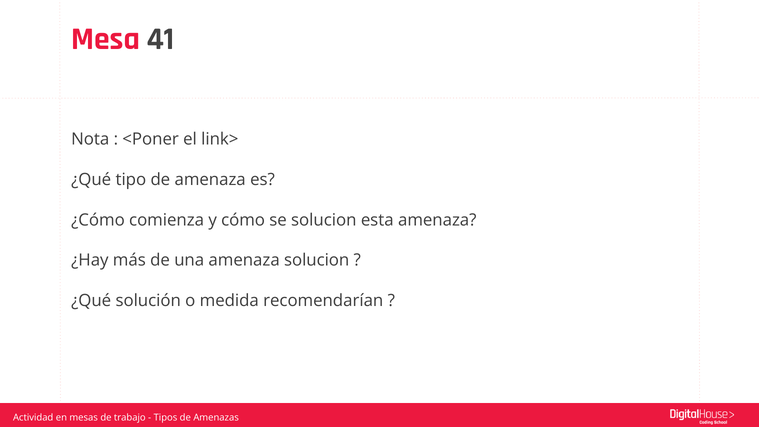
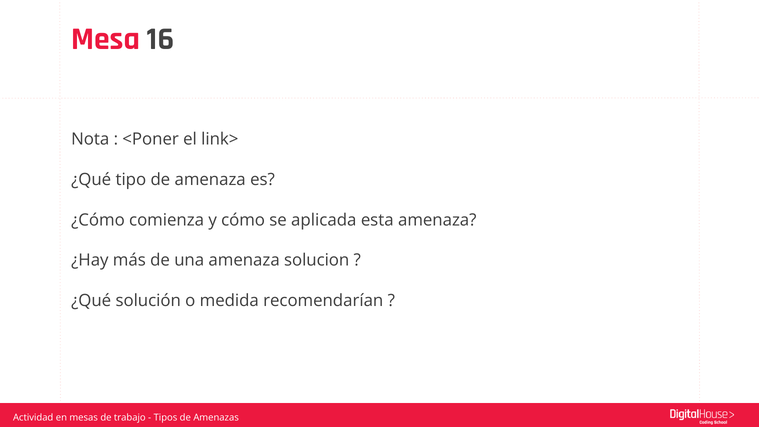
41: 41 -> 16 (161, 39)
se solucion: solucion -> aplicada (324, 220)
